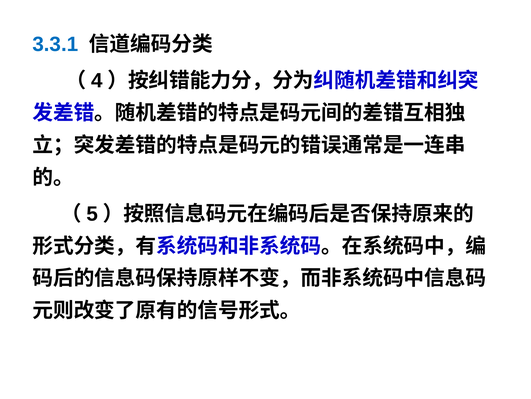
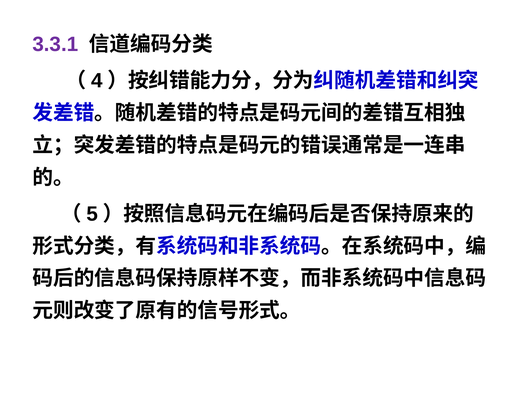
3.3.1 colour: blue -> purple (55, 44)
